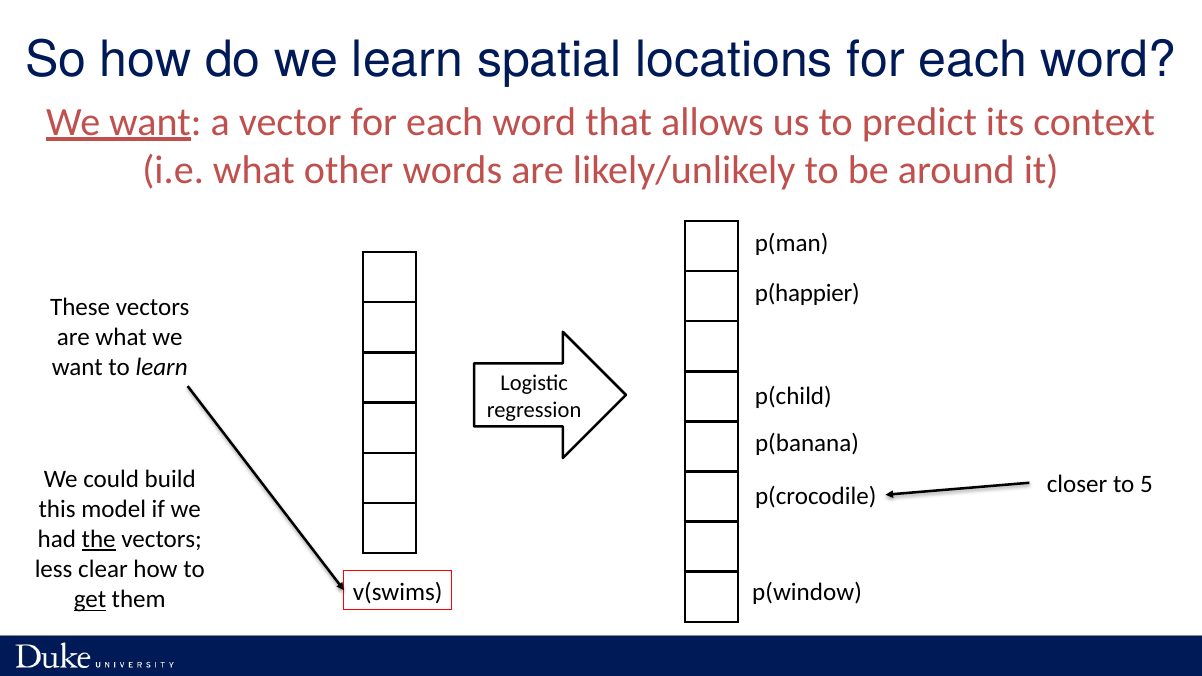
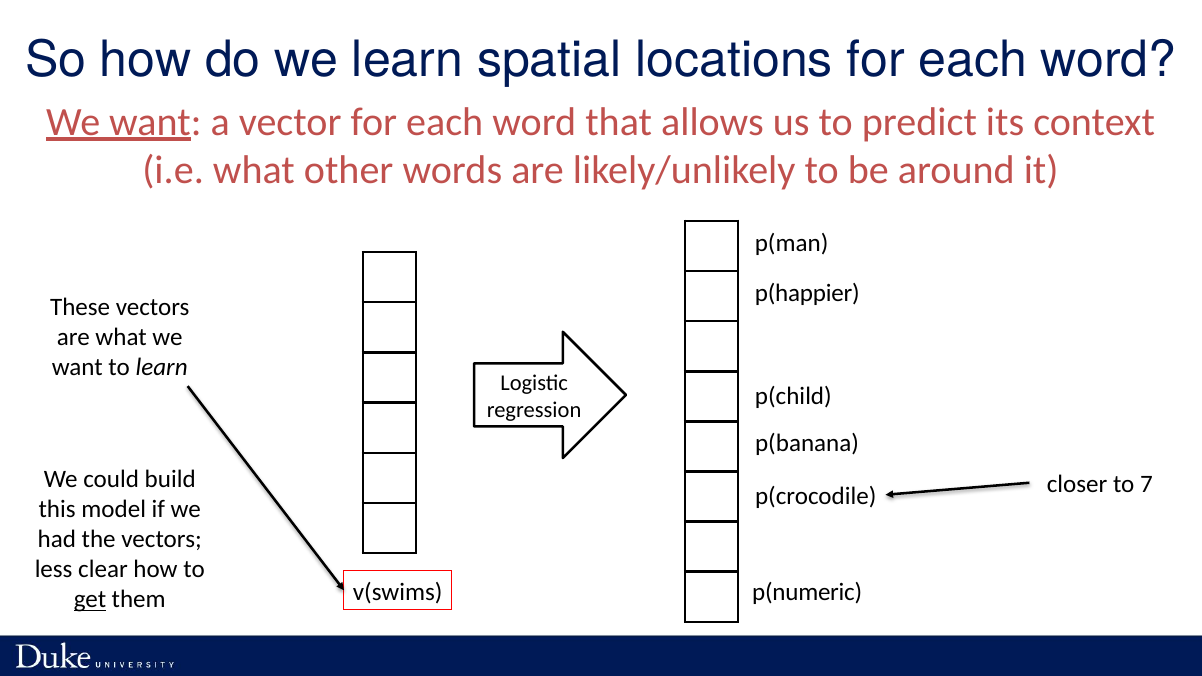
5: 5 -> 7 (1146, 485)
the underline: present -> none (99, 540)
p(window: p(window -> p(numeric (807, 592)
